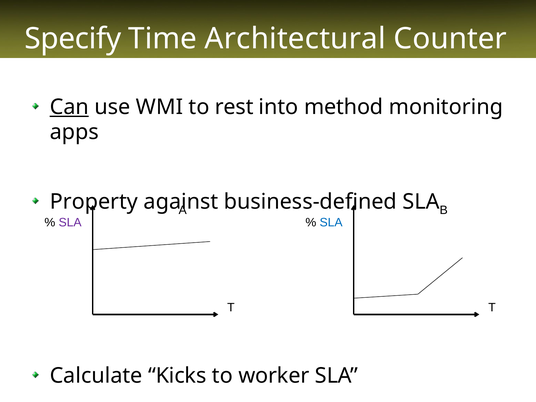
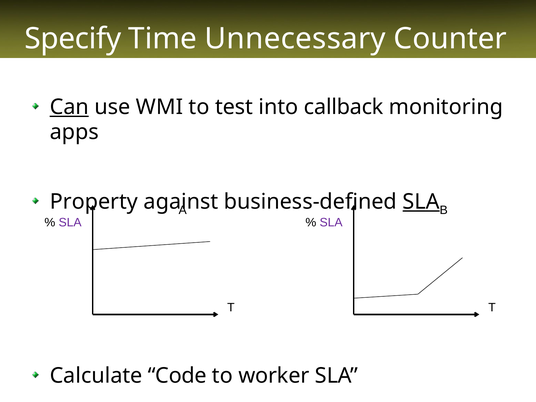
Architectural: Architectural -> Unnecessary (295, 39)
rest: rest -> test (234, 107)
method: method -> callback (344, 107)
SLA underline: none -> present (421, 202)
SLA colour: blue -> purple (331, 222)
Kicks: Kicks -> Code (177, 376)
